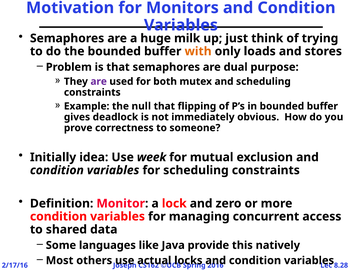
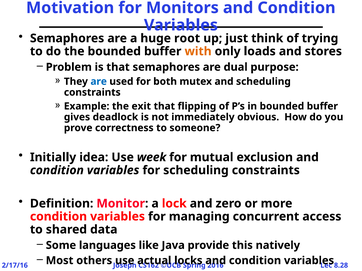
milk: milk -> root (187, 38)
are colour: purple -> blue (99, 82)
null: null -> exit (141, 106)
